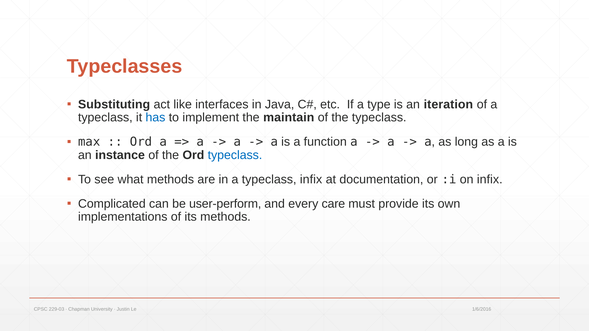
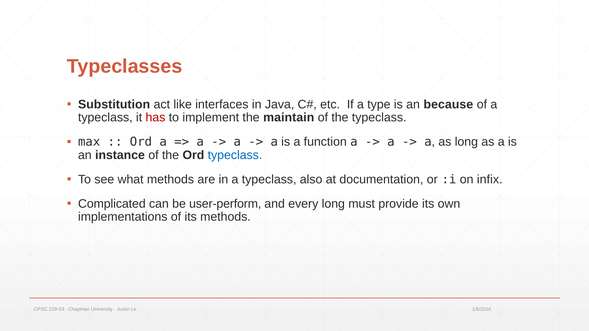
Substituting: Substituting -> Substitution (114, 104)
iteration: iteration -> because (448, 104)
has colour: blue -> red (155, 118)
typeclass infix: infix -> also (311, 180)
every care: care -> long (333, 204)
